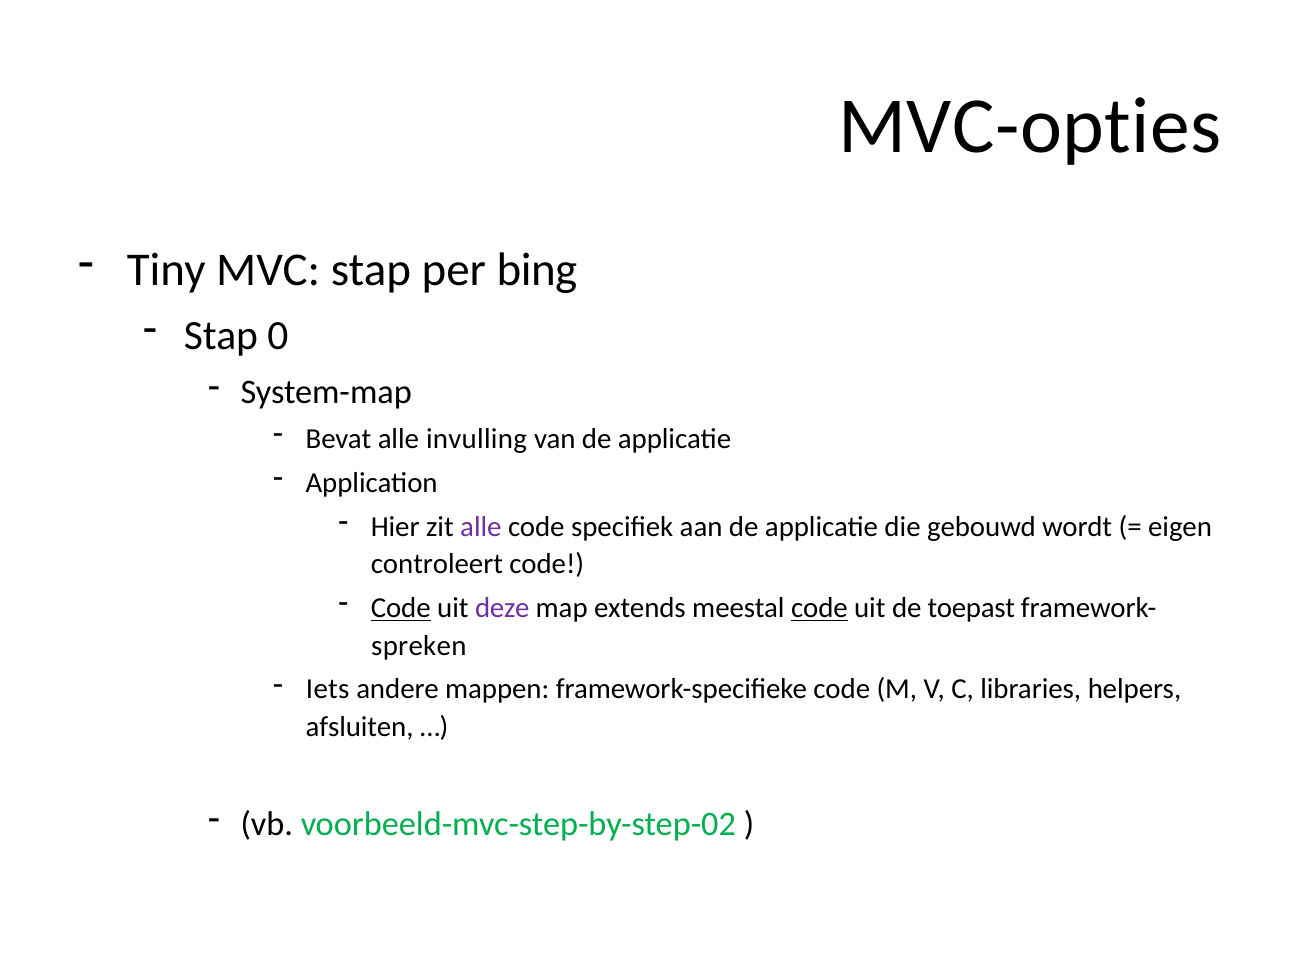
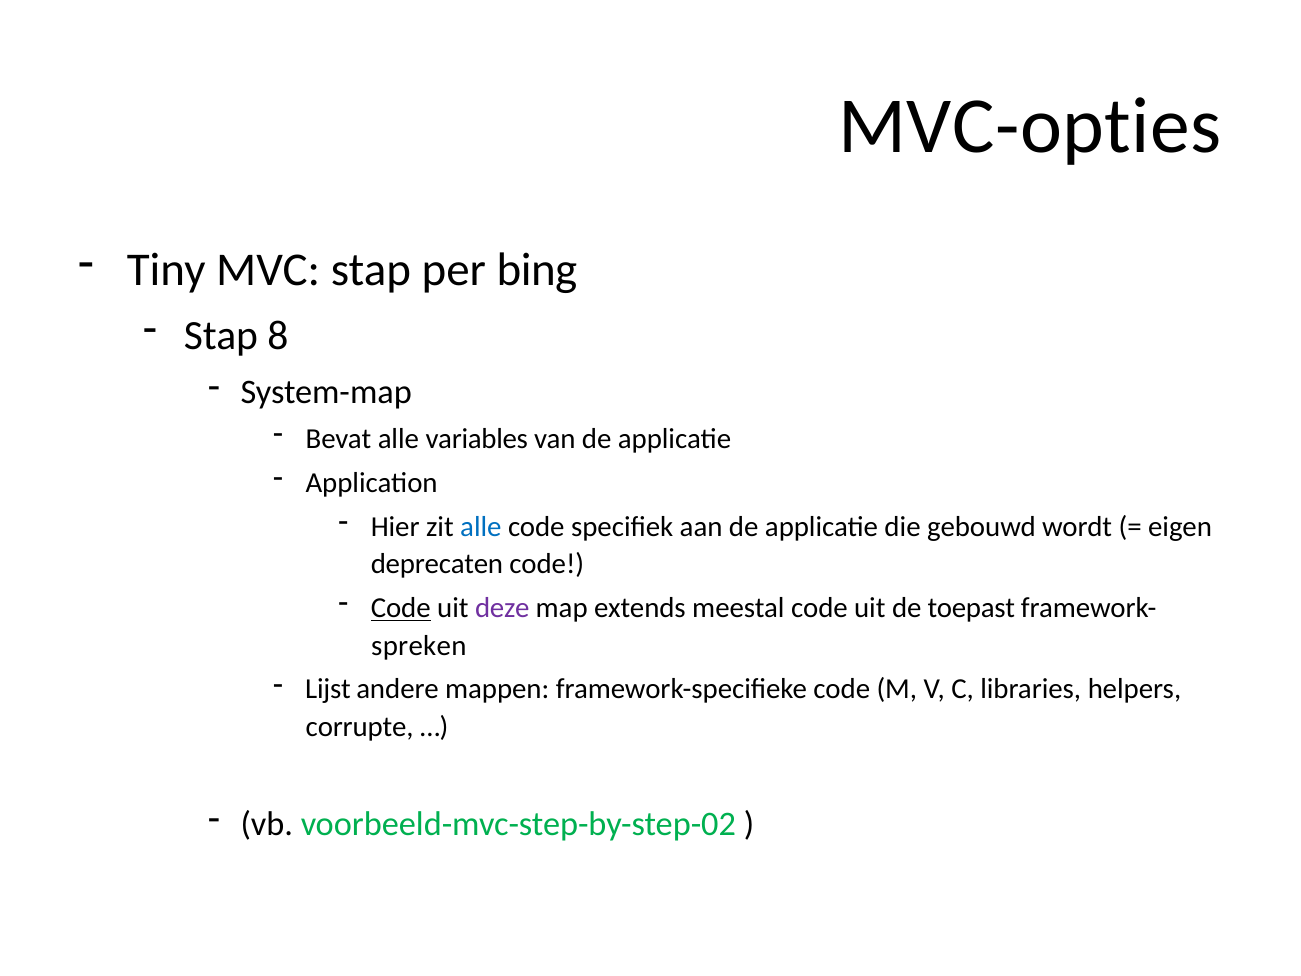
0: 0 -> 8 (278, 336)
invulling: invulling -> variables (477, 439)
alle colour: purple -> blue (481, 527)
controleert: controleert -> deprecaten (437, 564)
code underline: present -> none (819, 608)
Iets: Iets -> Lijst (328, 689)
afsluiten: afsluiten -> corrupte (360, 727)
